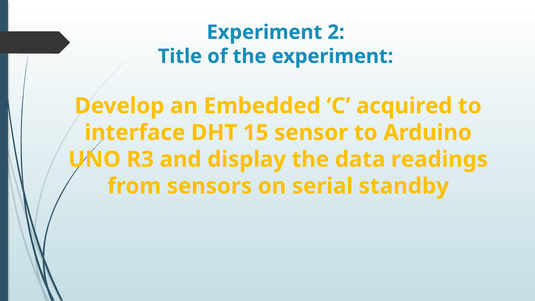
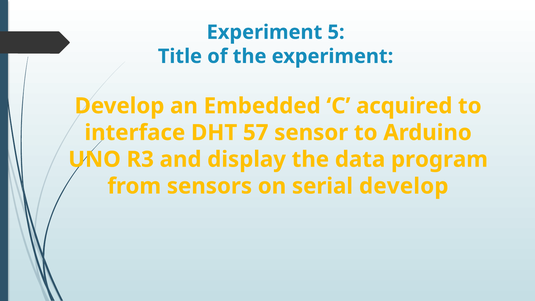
2: 2 -> 5 (336, 32)
15: 15 -> 57 (256, 133)
readings: readings -> program (439, 159)
serial standby: standby -> develop (404, 186)
